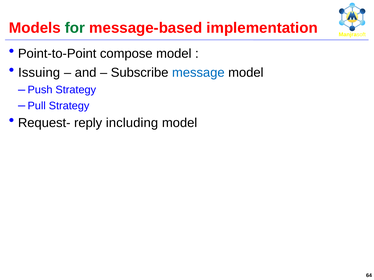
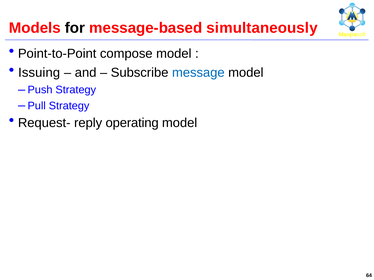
for colour: green -> black (75, 28)
implementation: implementation -> simultaneously (262, 28)
including: including -> operating (132, 123)
